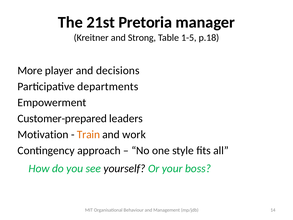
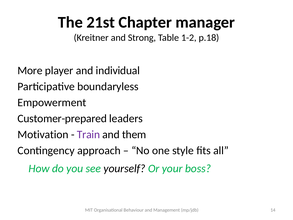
Pretoria: Pretoria -> Chapter (145, 22)
1-5: 1-5 -> 1-2 (189, 38)
decisions: decisions -> individual (118, 71)
departments: departments -> boundaryless (108, 86)
Train colour: orange -> purple (88, 134)
work: work -> them (134, 134)
